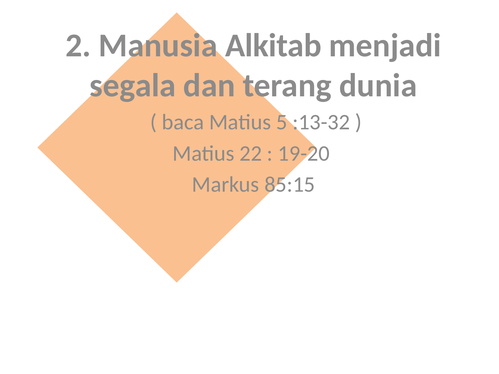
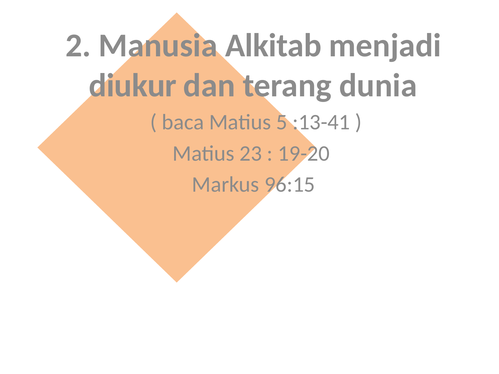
segala: segala -> diukur (133, 85)
:13-32: :13-32 -> :13-41 (321, 122)
22: 22 -> 23 (251, 153)
85:15: 85:15 -> 96:15 (290, 185)
